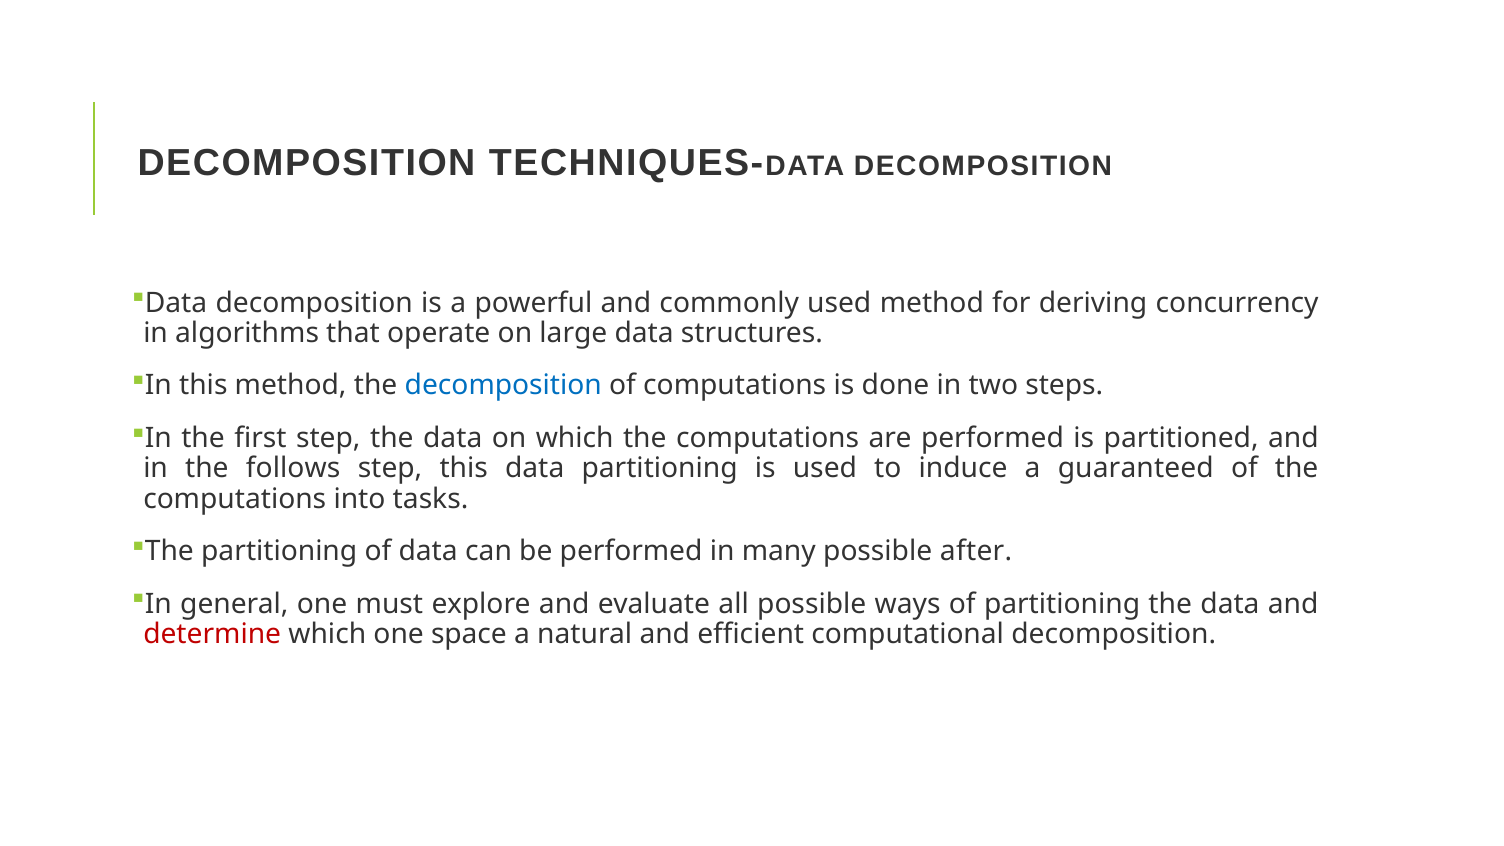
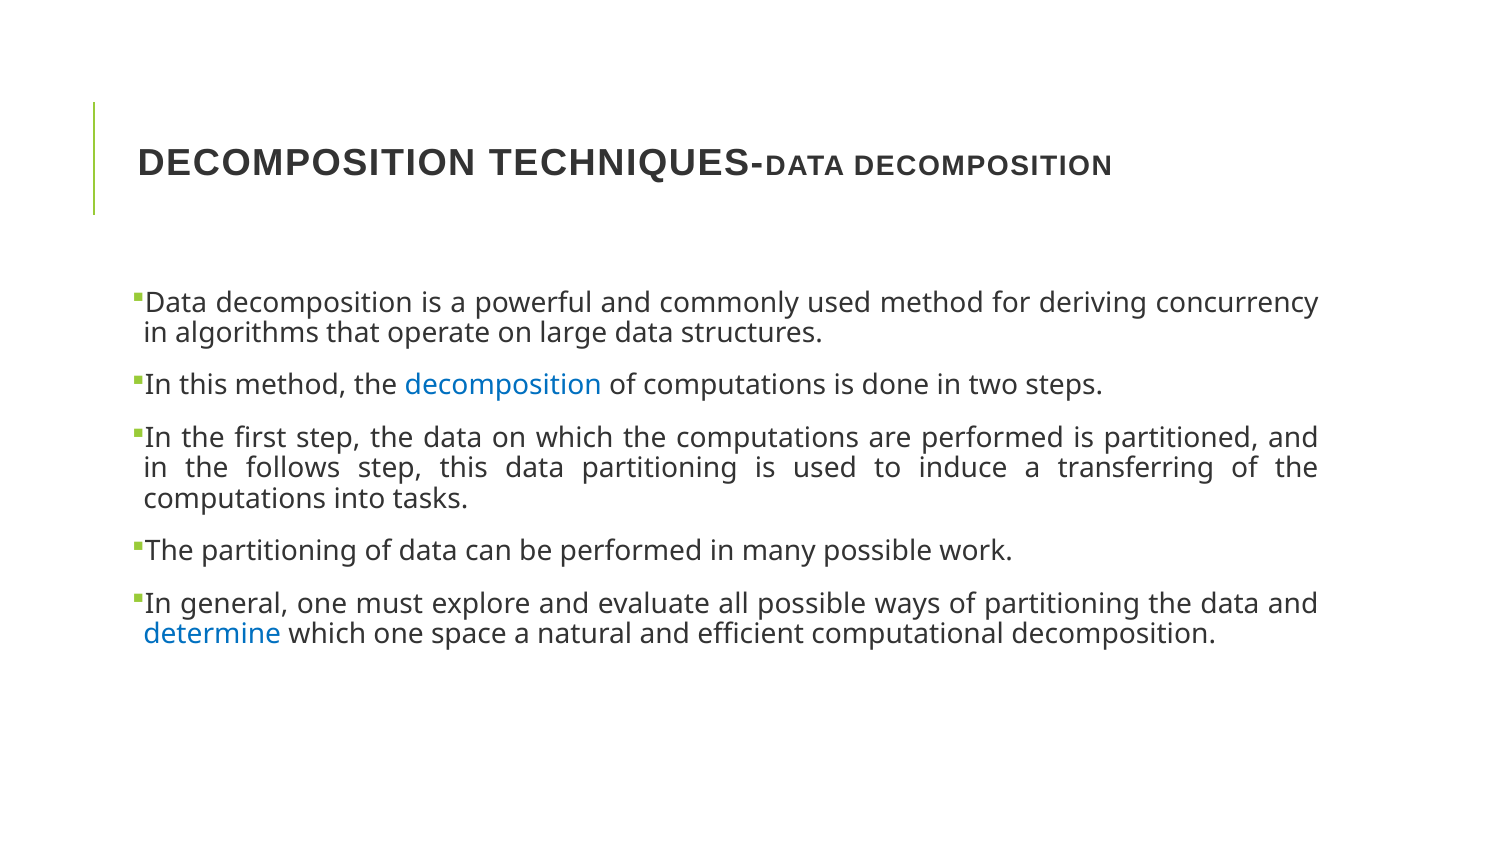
guaranteed: guaranteed -> transferring (1136, 468)
after: after -> work (976, 551)
determine colour: red -> blue (212, 634)
